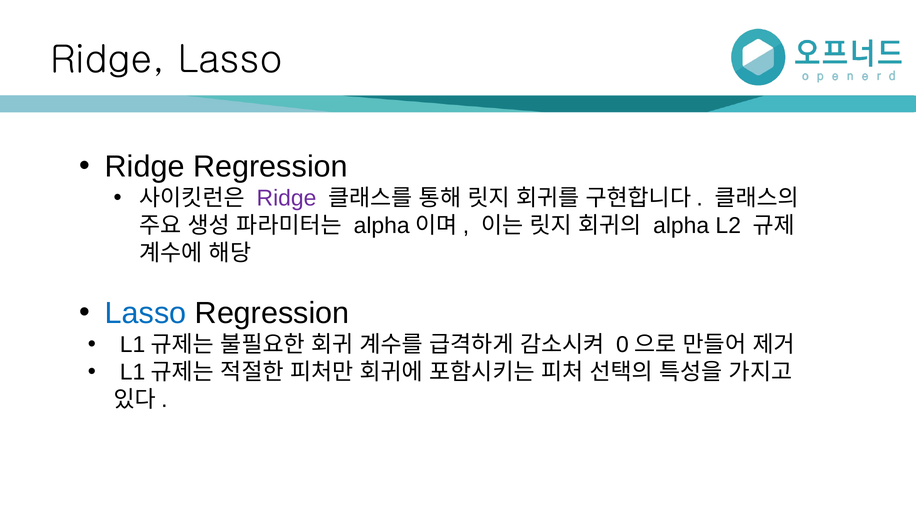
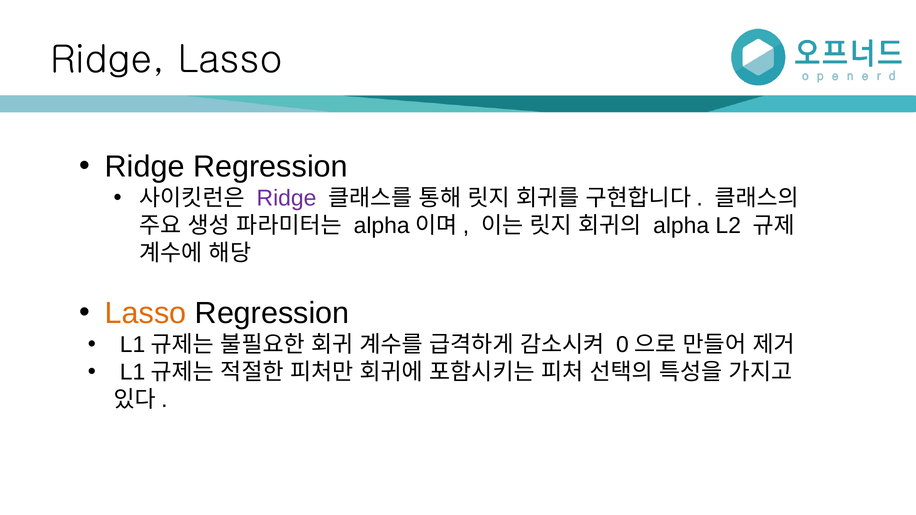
Lasso colour: blue -> orange (146, 314)
